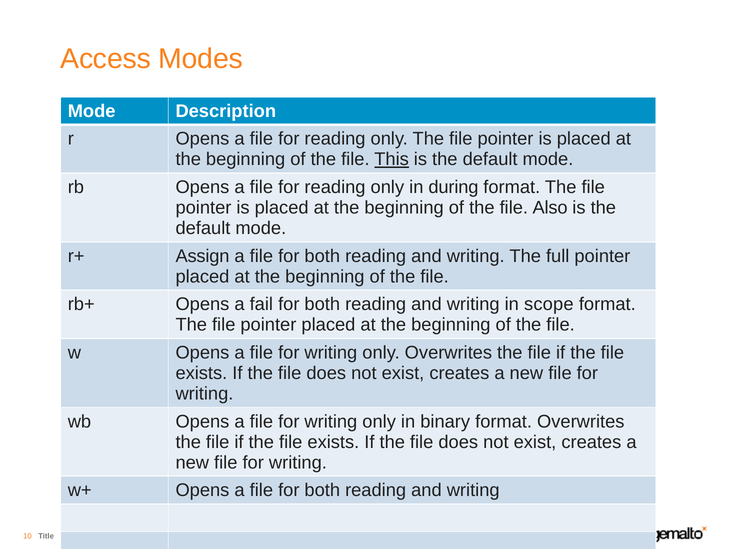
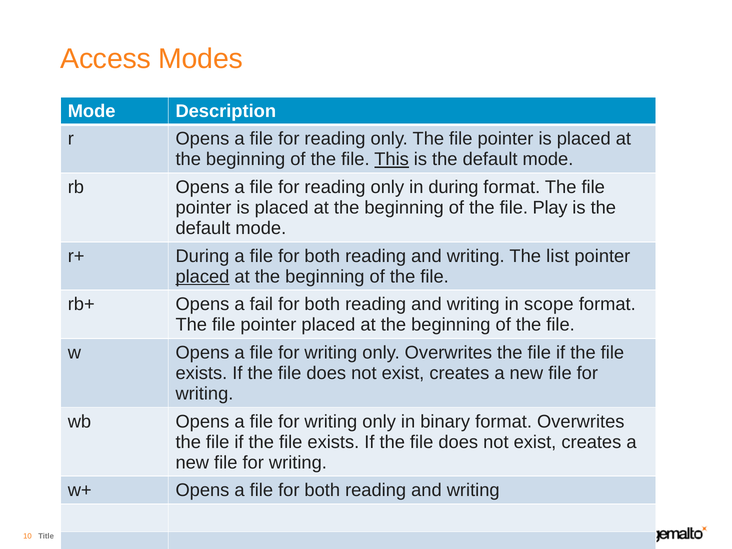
Also: Also -> Play (550, 208)
r+ Assign: Assign -> During (202, 256)
full: full -> list (558, 256)
placed underline: none -> present (202, 277)
